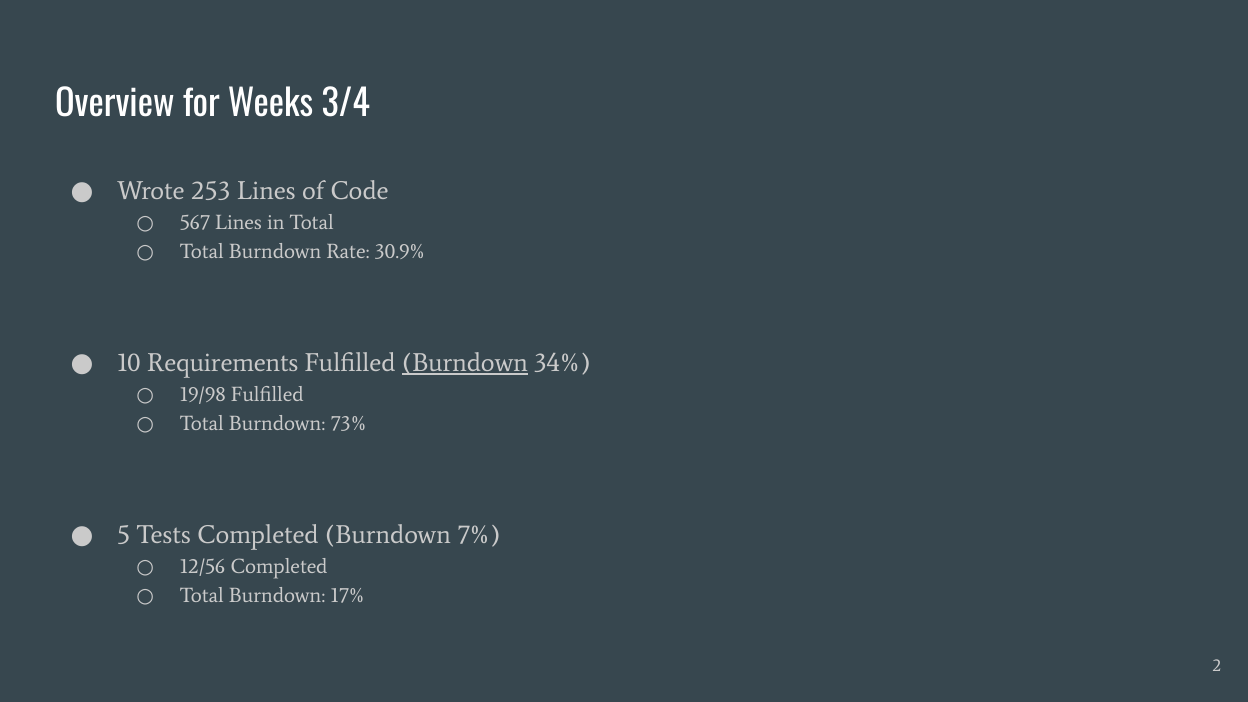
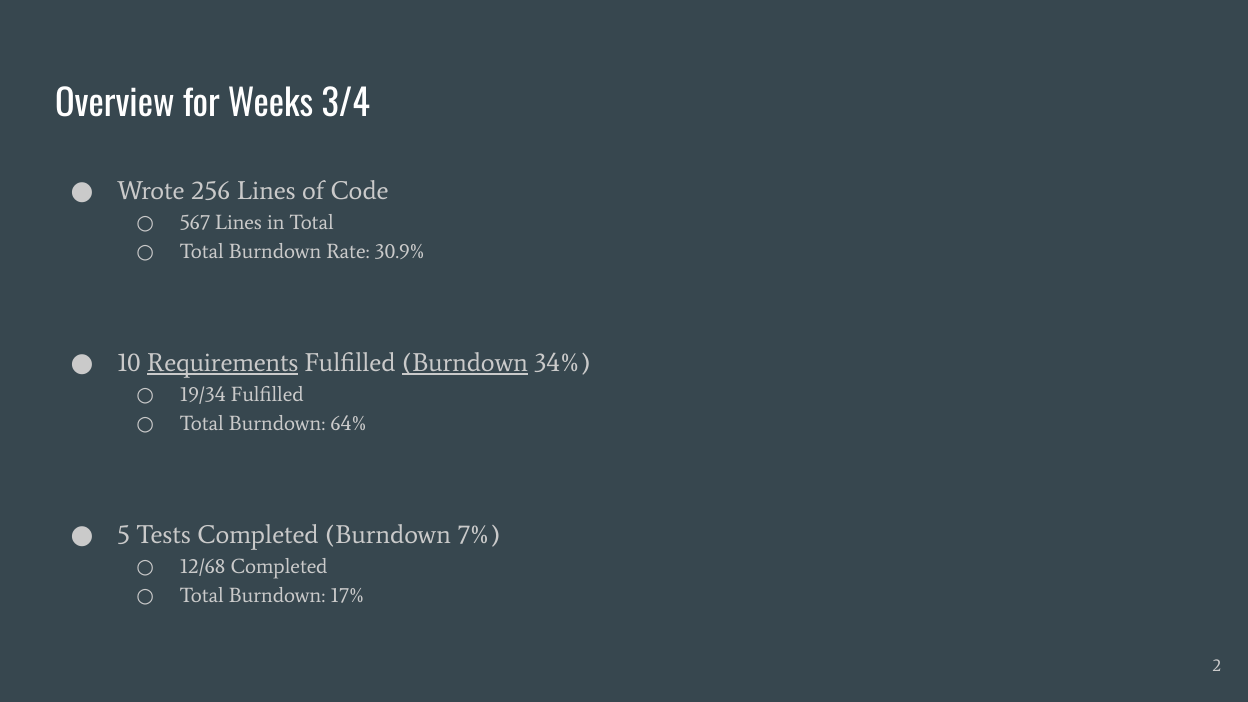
253: 253 -> 256 (211, 191)
Requirements underline: none -> present (223, 363)
19/98: 19/98 -> 19/34 (203, 395)
73%: 73% -> 64% (349, 424)
12/56: 12/56 -> 12/68 (203, 567)
